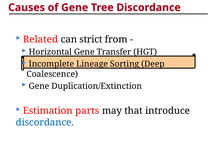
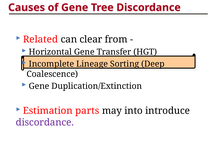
strict: strict -> clear (91, 39)
that: that -> into (134, 111)
discordance colour: blue -> purple (45, 122)
